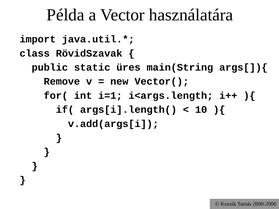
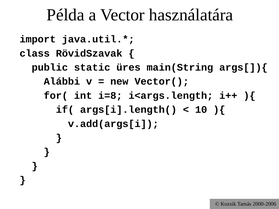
Remove: Remove -> Alábbi (62, 82)
i=1: i=1 -> i=8 (110, 96)
